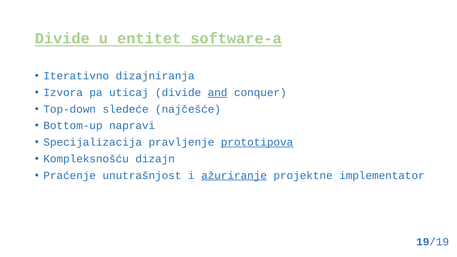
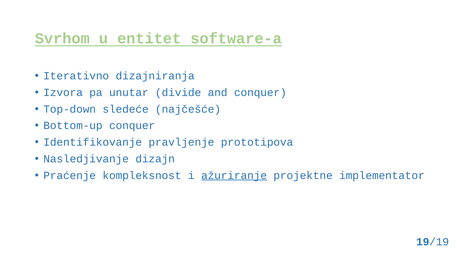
Divide: Divide -> Svrhom (62, 38)
uticaj: uticaj -> unutar (129, 93)
and underline: present -> none (218, 93)
Bottom-up napravi: napravi -> conquer (132, 126)
Specijalizacija: Specijalizacija -> Identifikovanje (93, 142)
prototipova underline: present -> none (257, 142)
Kompleksnošću: Kompleksnošću -> Nasledjivanje (86, 159)
unutrašnjost: unutrašnjost -> kompleksnost (142, 175)
